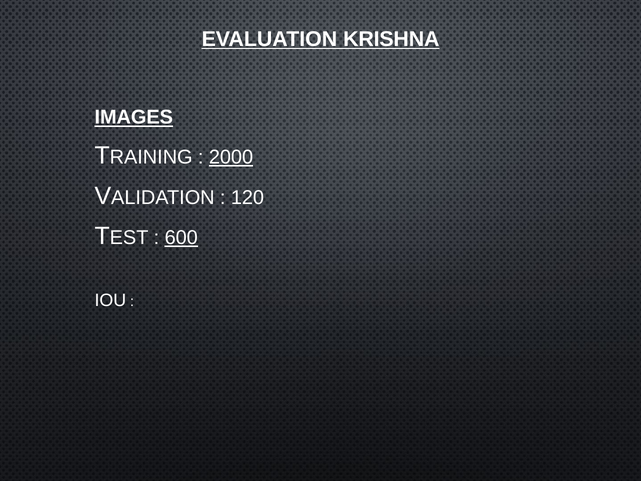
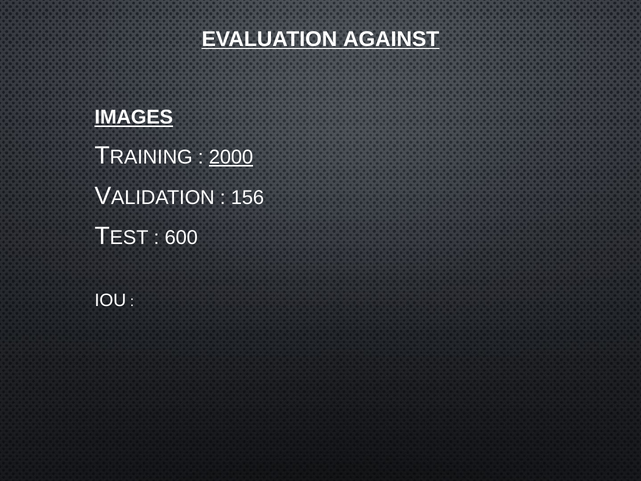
KRISHNA: KRISHNA -> AGAINST (391, 39)
120: 120 -> 156 (247, 197)
600 underline: present -> none (181, 238)
